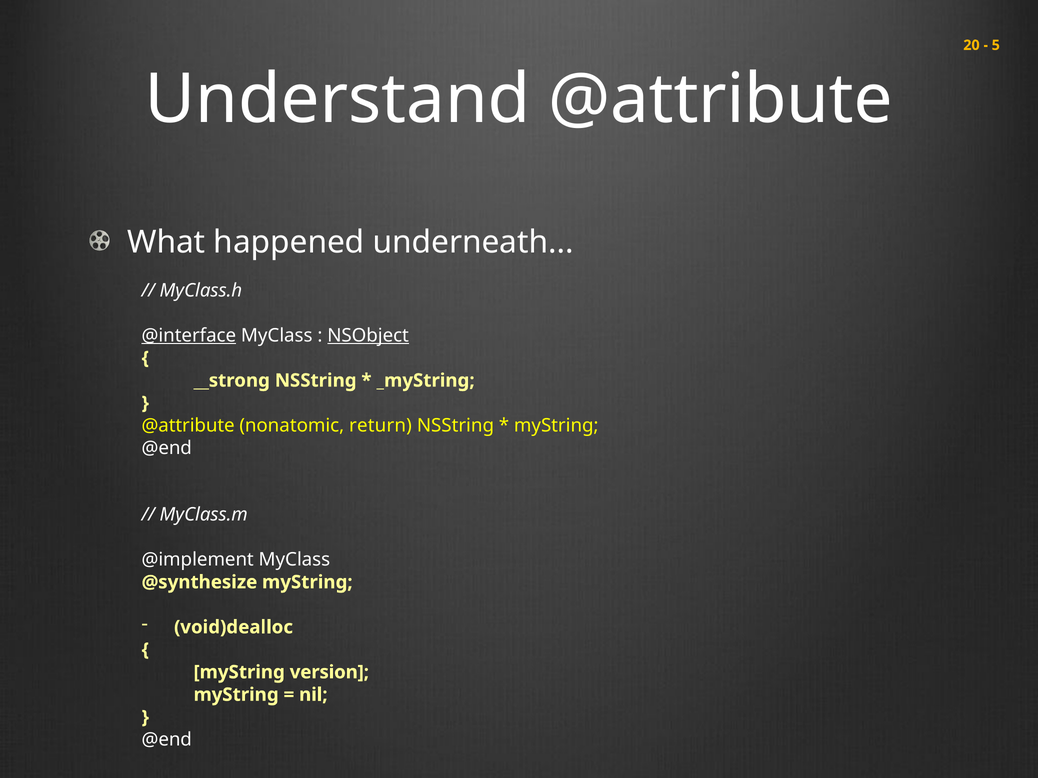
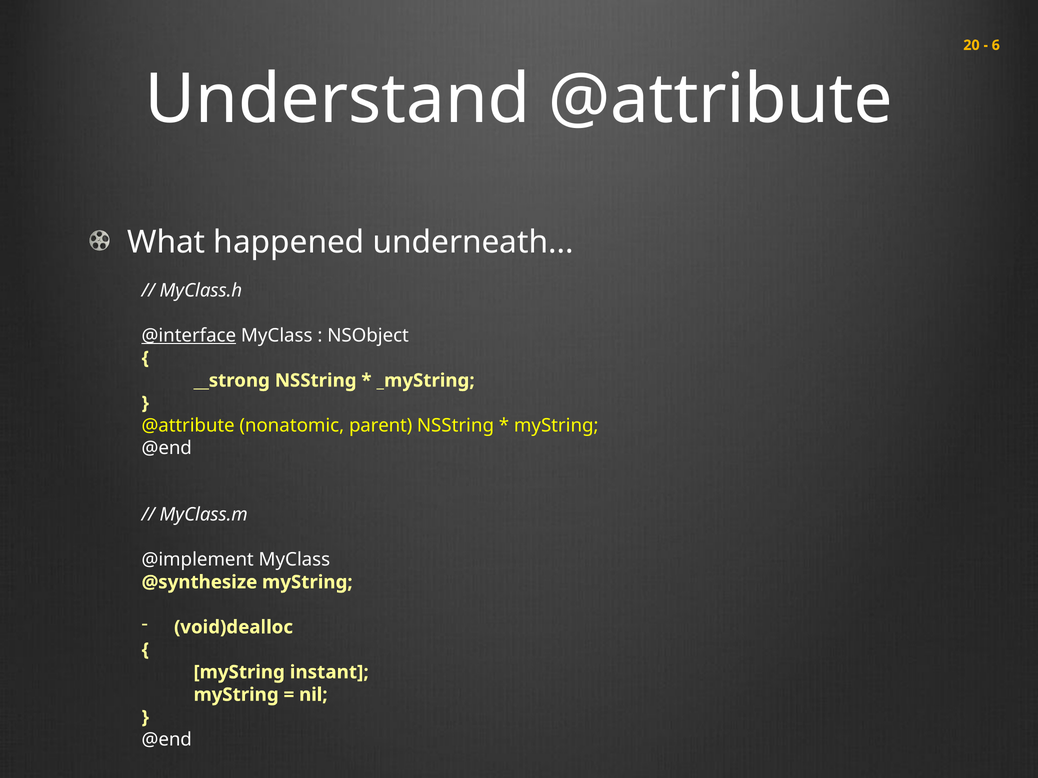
5: 5 -> 6 (996, 45)
NSObject underline: present -> none (368, 336)
return: return -> parent (381, 426)
version: version -> instant (329, 673)
